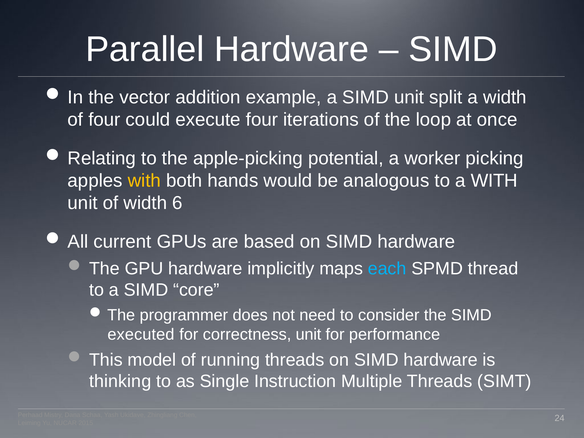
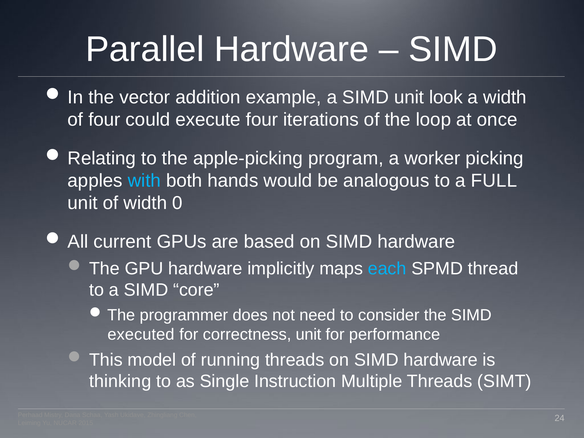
split: split -> look (446, 97)
potential: potential -> program (346, 158)
with colour: yellow -> light blue (144, 181)
a WITH: WITH -> FULL (494, 181)
6: 6 -> 0 (177, 203)
